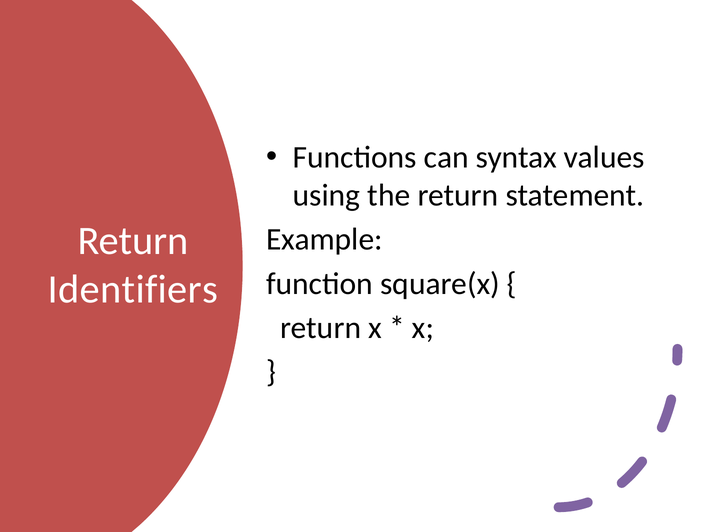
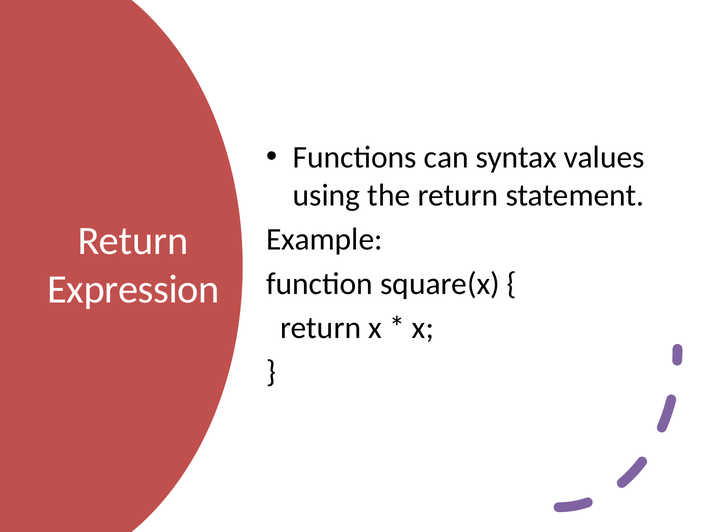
Identifiers: Identifiers -> Expression (133, 290)
